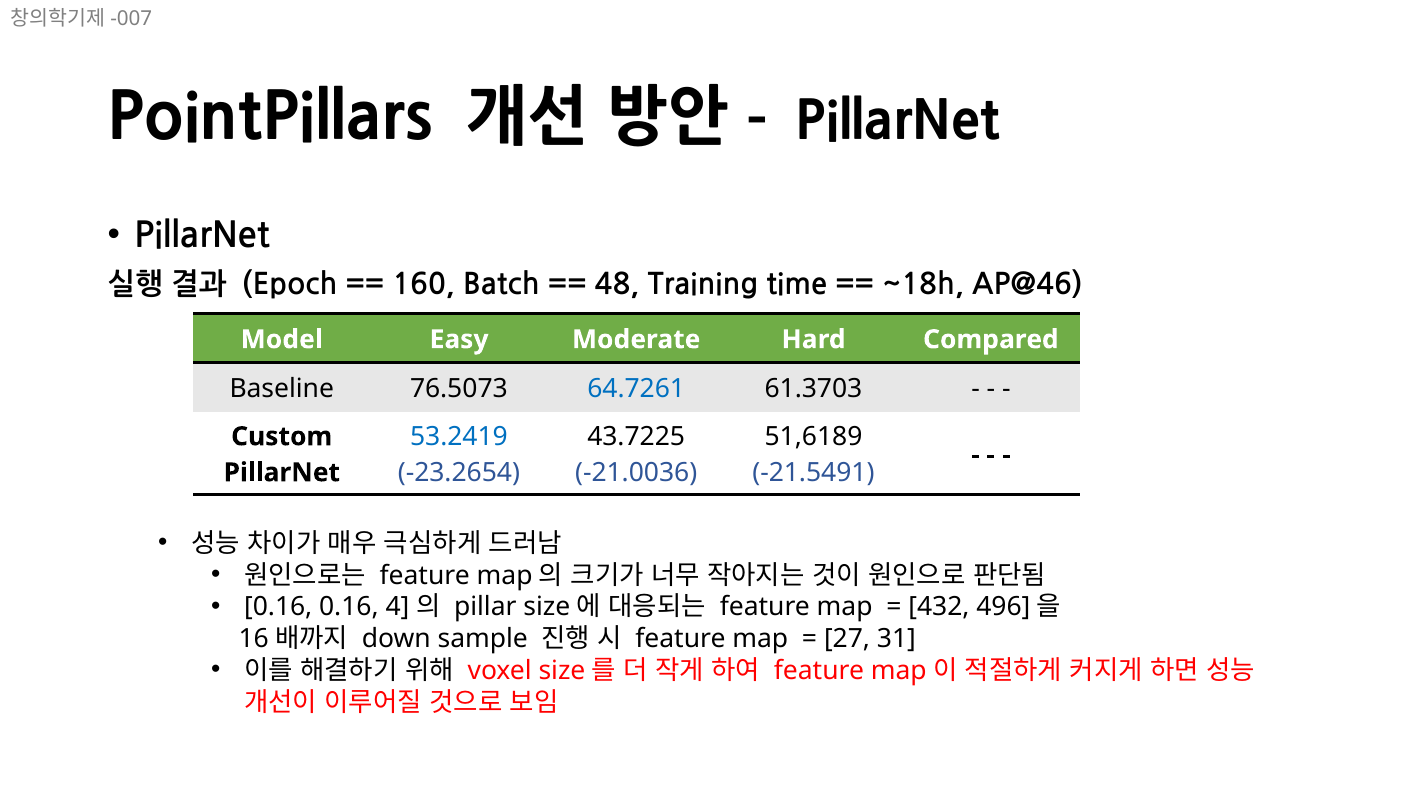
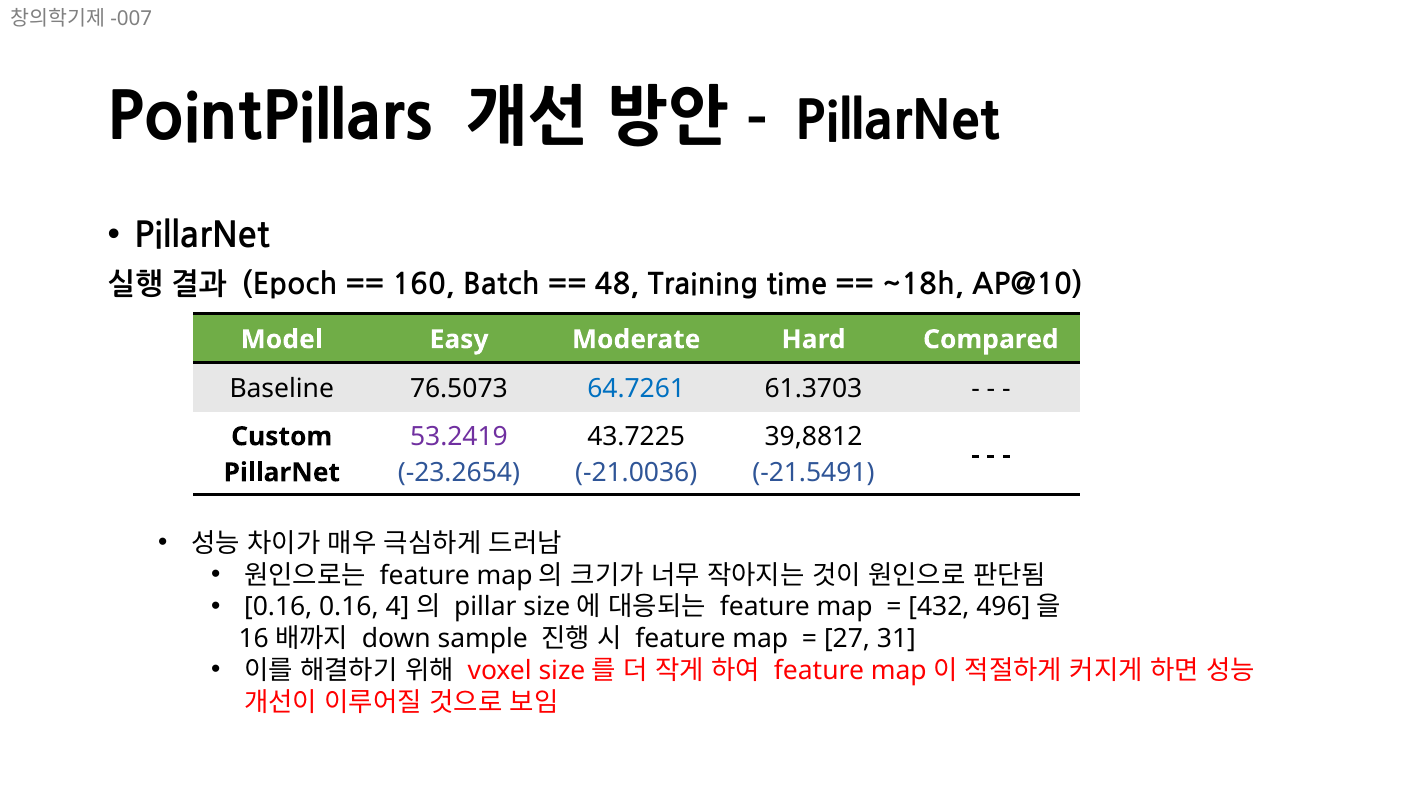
AP@46: AP@46 -> AP@10 (1027, 285)
53.2419 colour: blue -> purple (459, 437)
51,6189: 51,6189 -> 39,8812 (813, 437)
